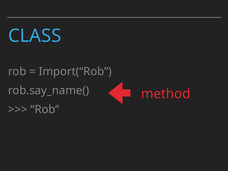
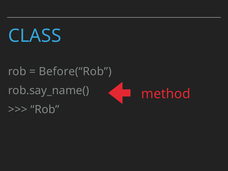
Import(“Rob: Import(“Rob -> Before(“Rob (75, 72)
